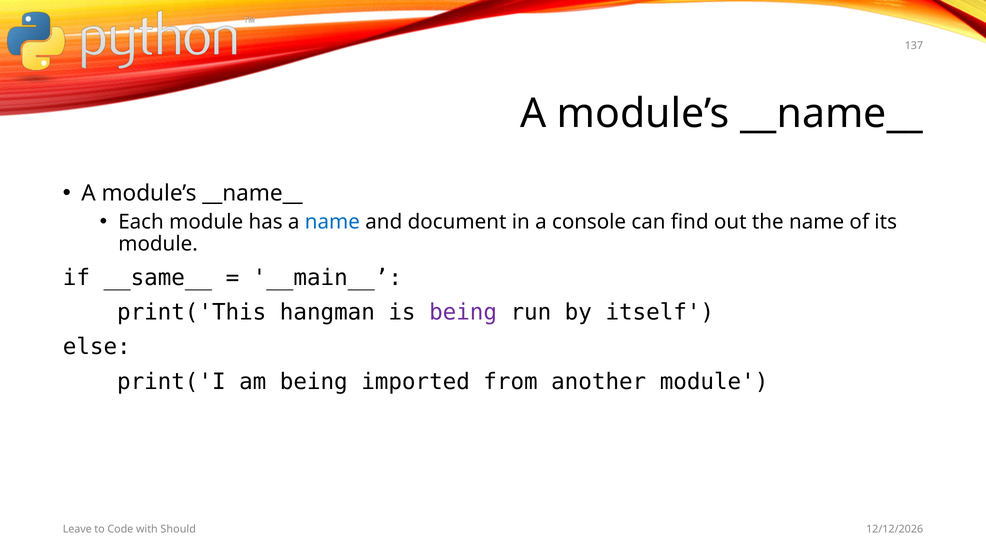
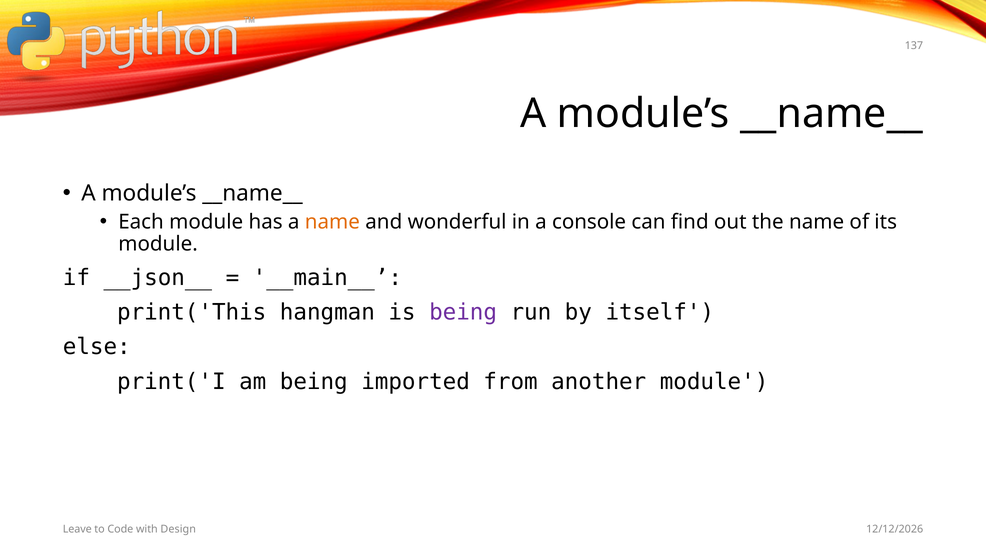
name colour: blue -> orange (332, 222)
document: document -> wonderful (457, 222)
__same__: __same__ -> __json__ (158, 277)
Should: Should -> Design (178, 529)
